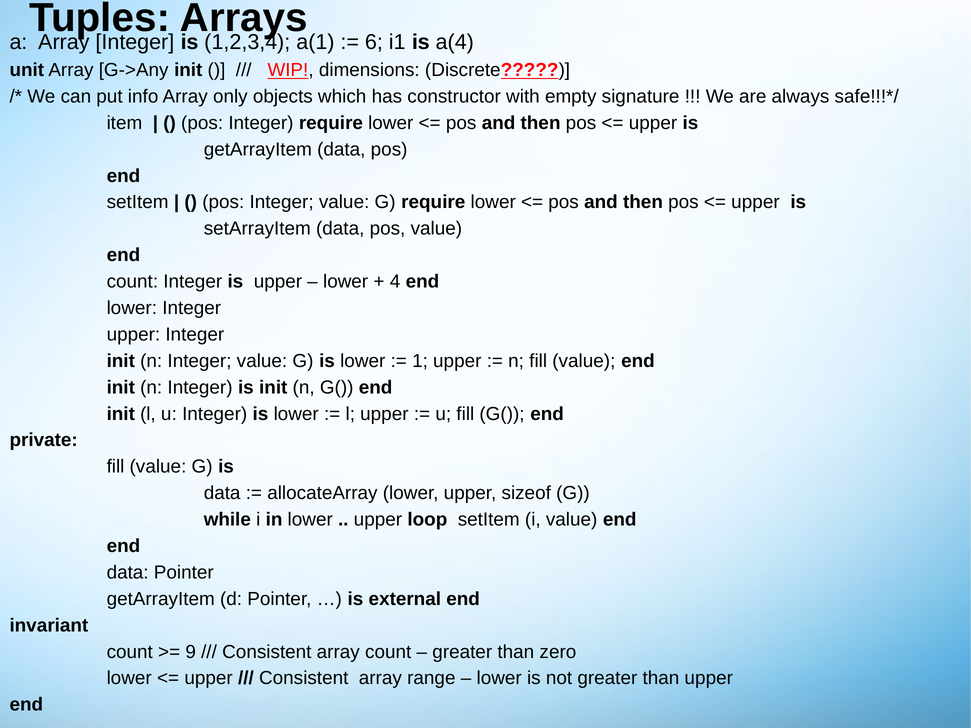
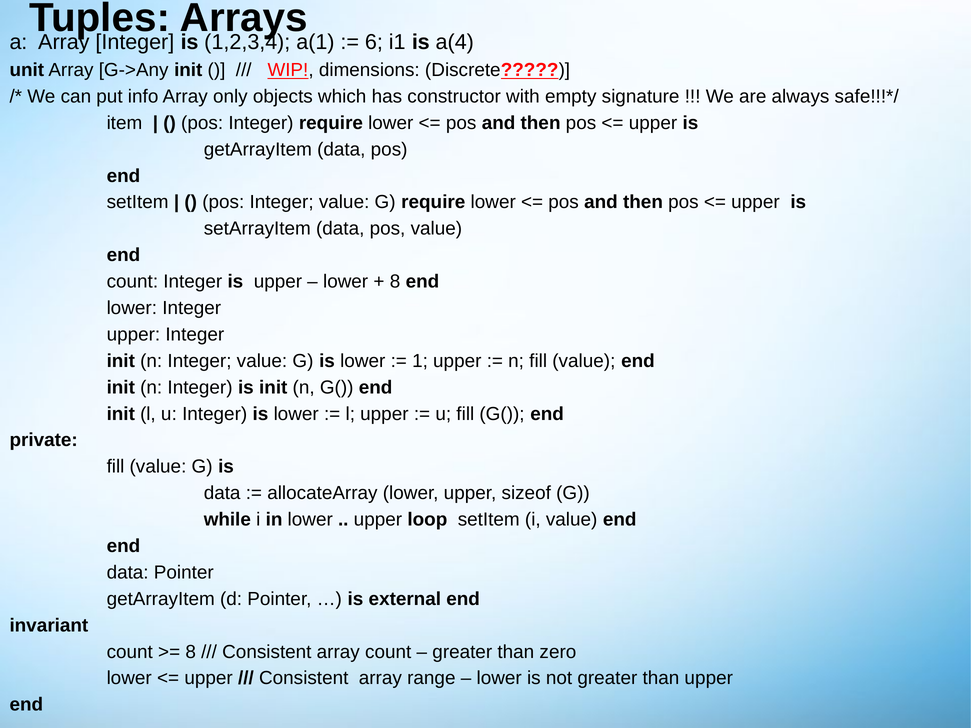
4: 4 -> 8 (395, 282)
9: 9 -> 8 (191, 652)
